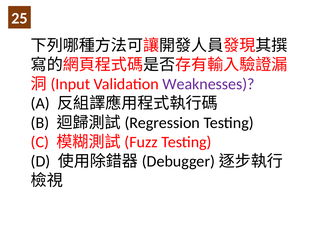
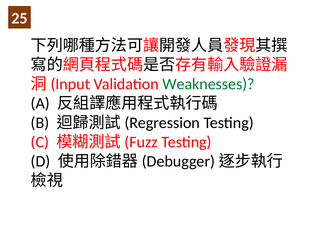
Weaknesses colour: purple -> green (208, 84)
